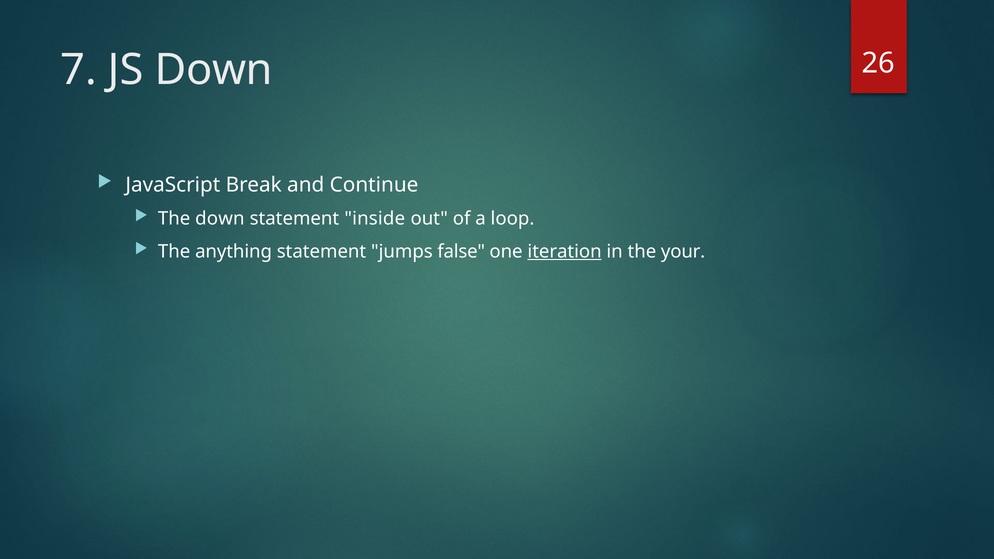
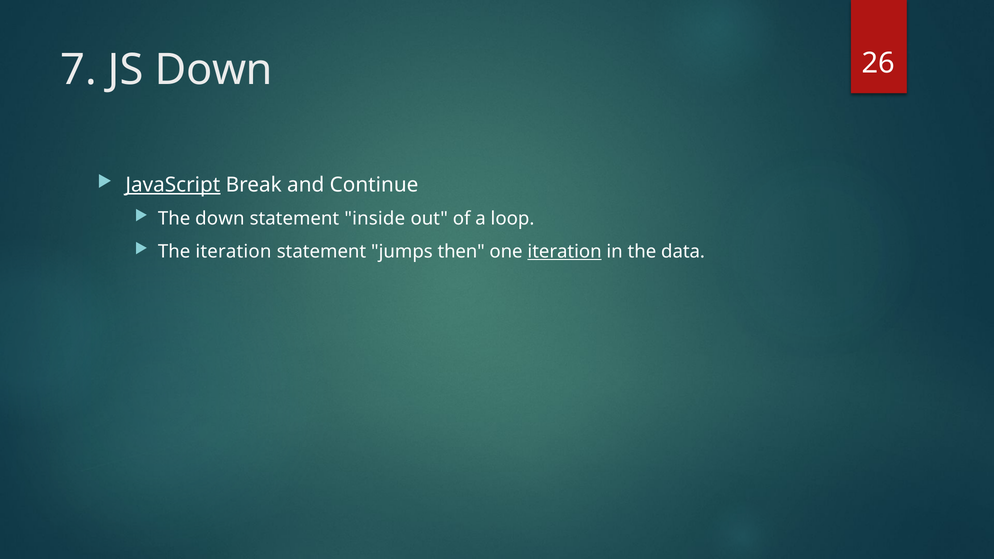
JavaScript underline: none -> present (173, 185)
The anything: anything -> iteration (233, 252)
false: false -> then (461, 252)
your: your -> data (683, 252)
